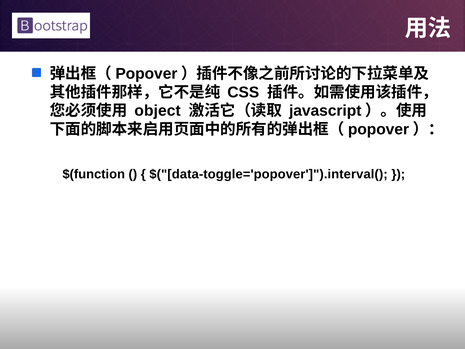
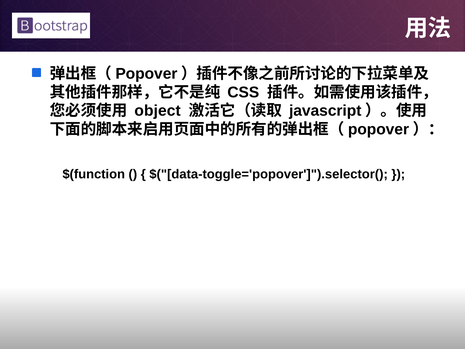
$("[data-toggle='popover']").interval(: $("[data-toggle='popover']").interval( -> $("[data-toggle='popover']").selector( (269, 174)
